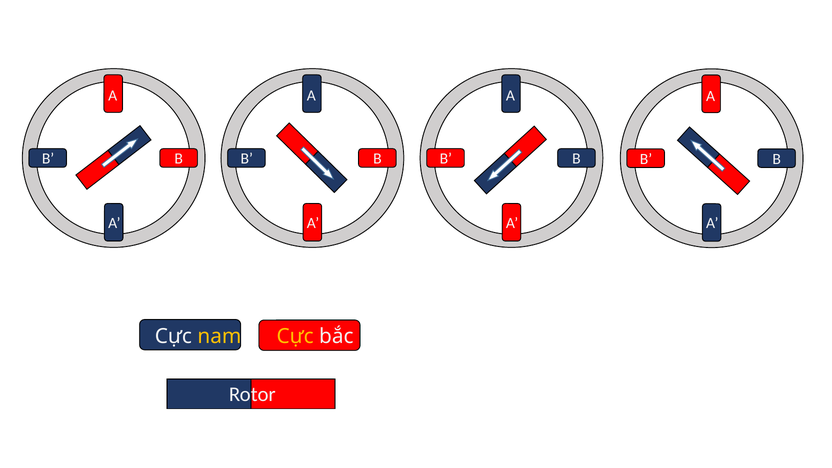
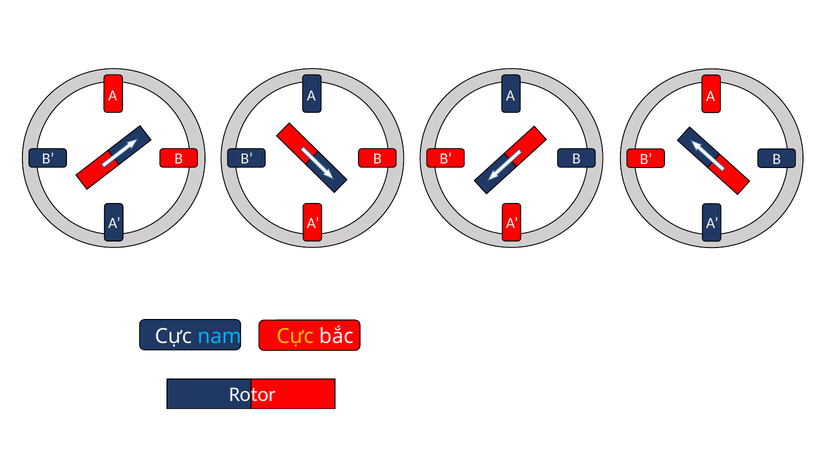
nam colour: yellow -> light blue (219, 336)
